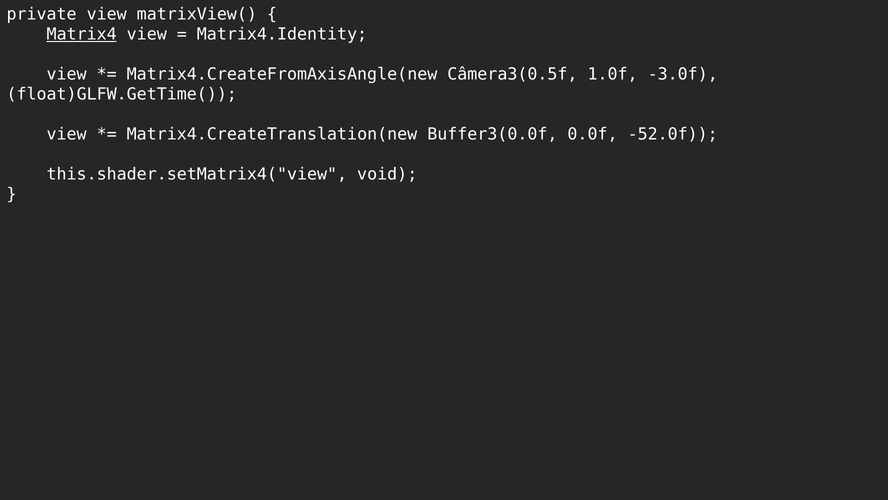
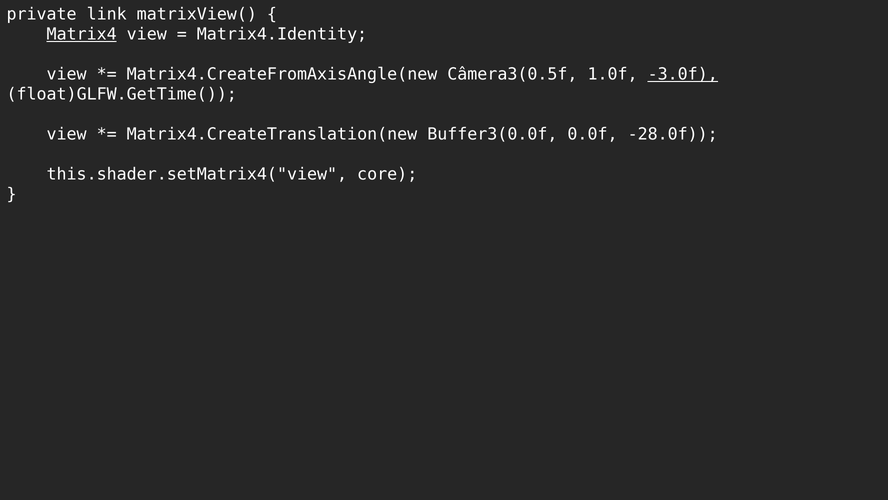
private view: view -> link (107, 14)
-3.0f underline: none -> present (683, 74)
-52.0f: -52.0f -> -28.0f (673, 134)
void: void -> core (387, 174)
